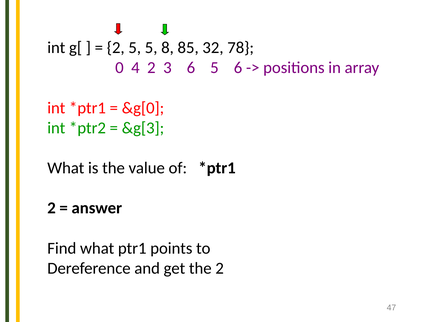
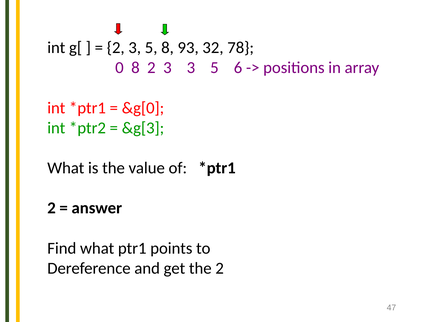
5: 5 -> 3 (135, 48)
85: 85 -> 93 (188, 48)
0 4: 4 -> 8 (135, 68)
3 6: 6 -> 3 (191, 68)
